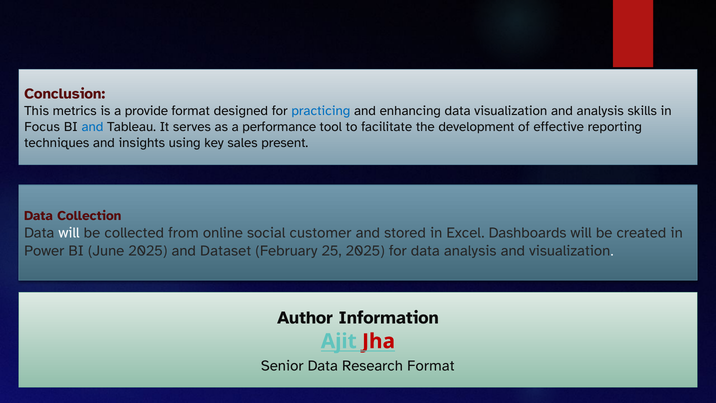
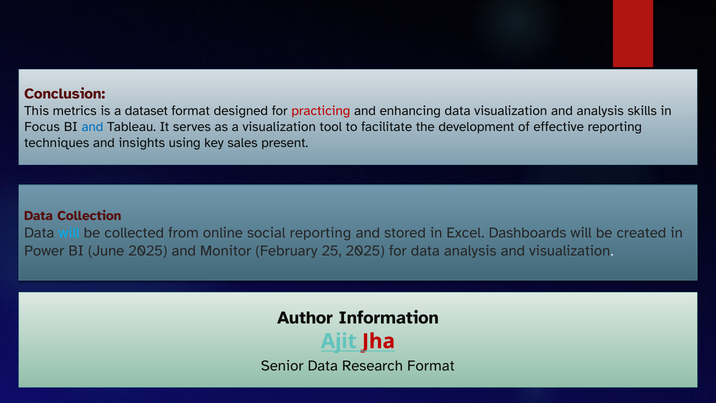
provide: provide -> dataset (146, 111)
practicing colour: blue -> red (321, 111)
a performance: performance -> visualization (279, 127)
will colour: white -> light blue (69, 233)
social customer: customer -> reporting (320, 233)
Dataset: Dataset -> Monitor (226, 251)
